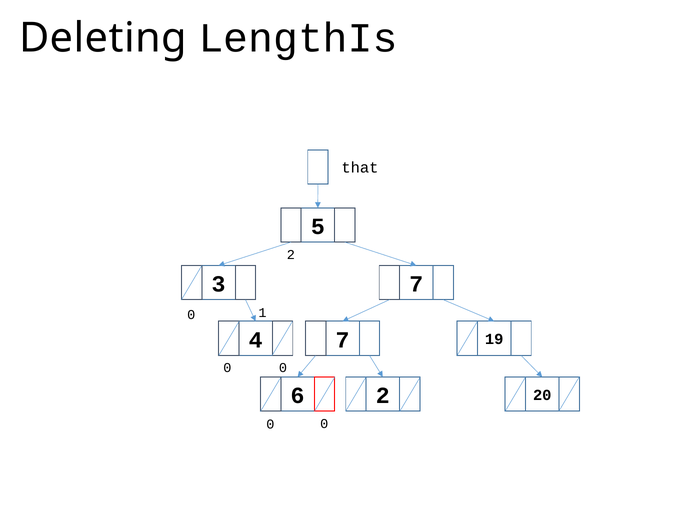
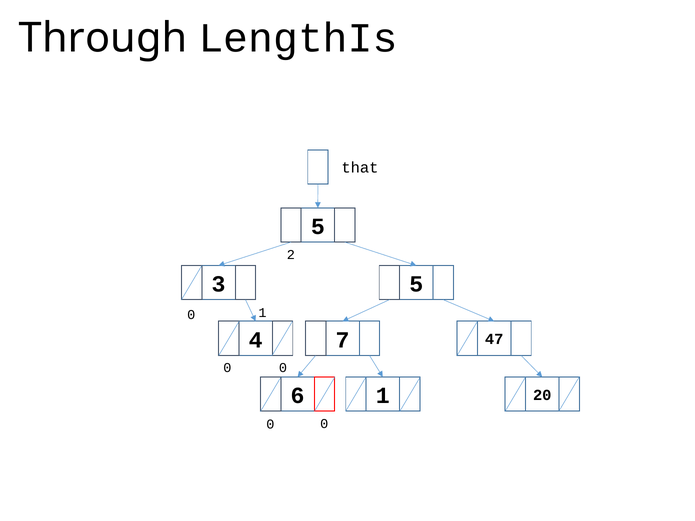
Deleting: Deleting -> Through (103, 38)
3 7: 7 -> 5 (416, 284)
19: 19 -> 47 (494, 340)
6 2: 2 -> 1 (383, 396)
